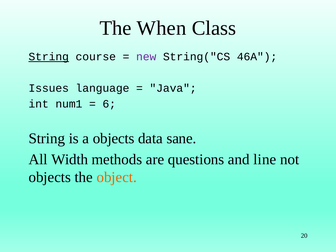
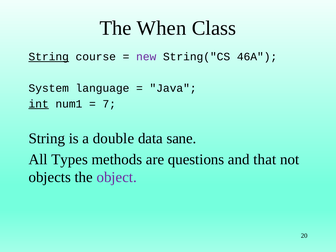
Issues: Issues -> System (49, 88)
int underline: none -> present (39, 104)
6: 6 -> 7 (109, 104)
a objects: objects -> double (113, 138)
Width: Width -> Types (70, 159)
line: line -> that (265, 159)
object colour: orange -> purple (117, 177)
